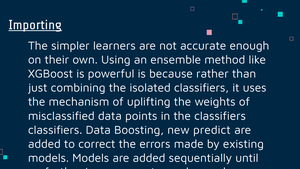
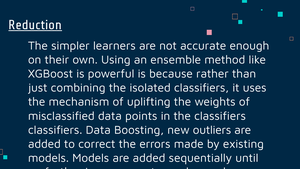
Importing: Importing -> Reduction (35, 25)
predict: predict -> outliers (212, 130)
